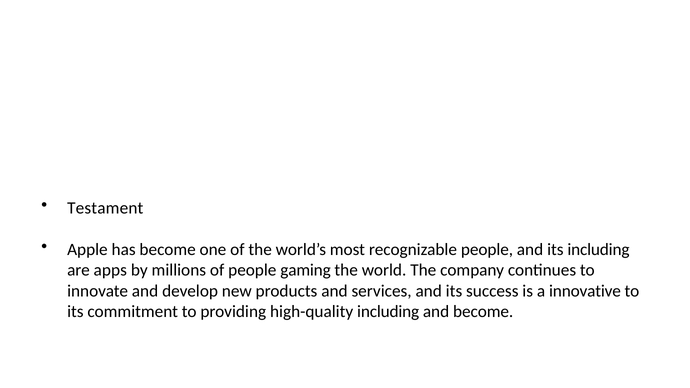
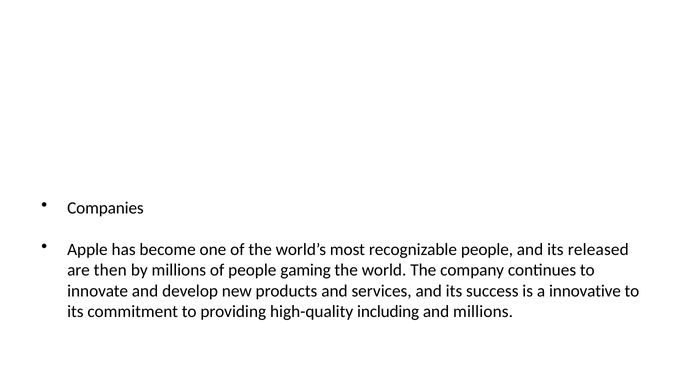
Testament: Testament -> Companies (105, 208)
its including: including -> released (598, 250)
apps: apps -> then (110, 270)
and become: become -> millions (483, 312)
